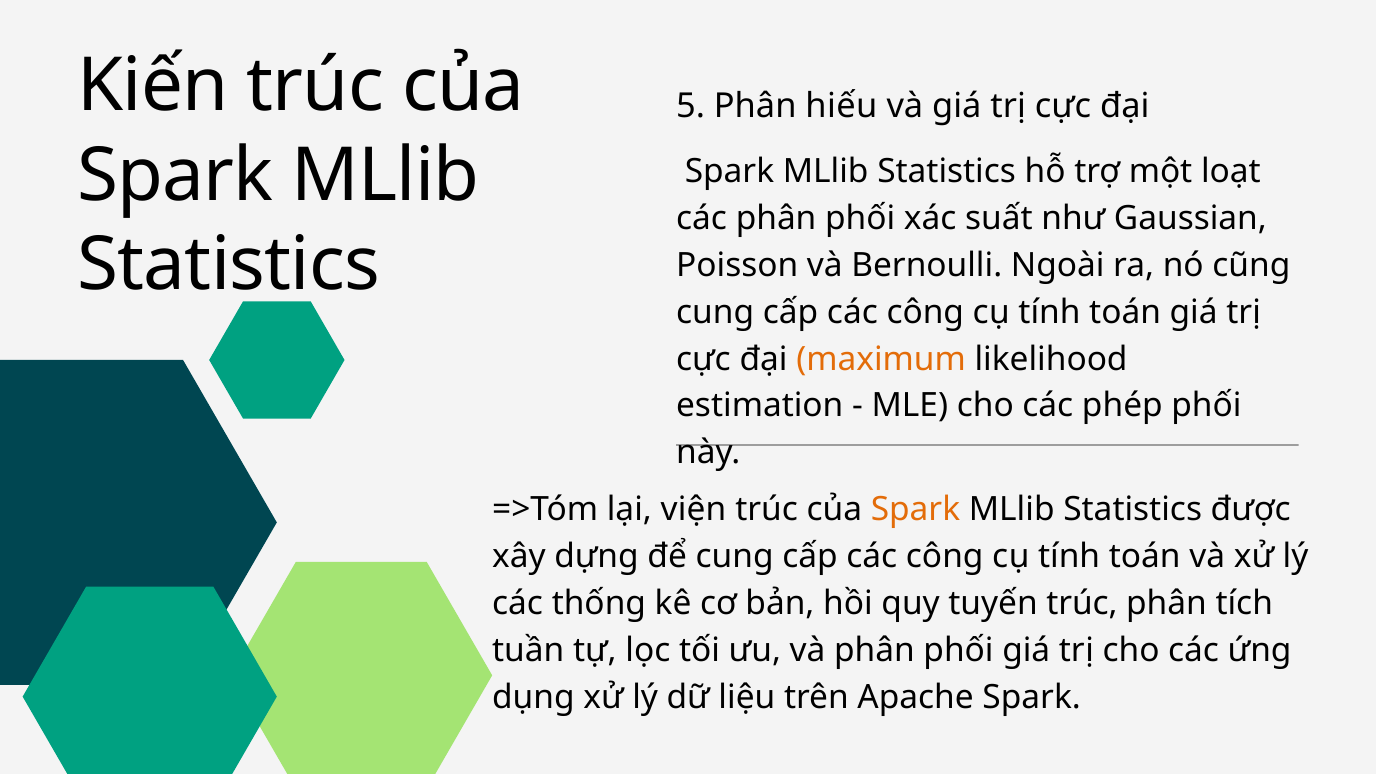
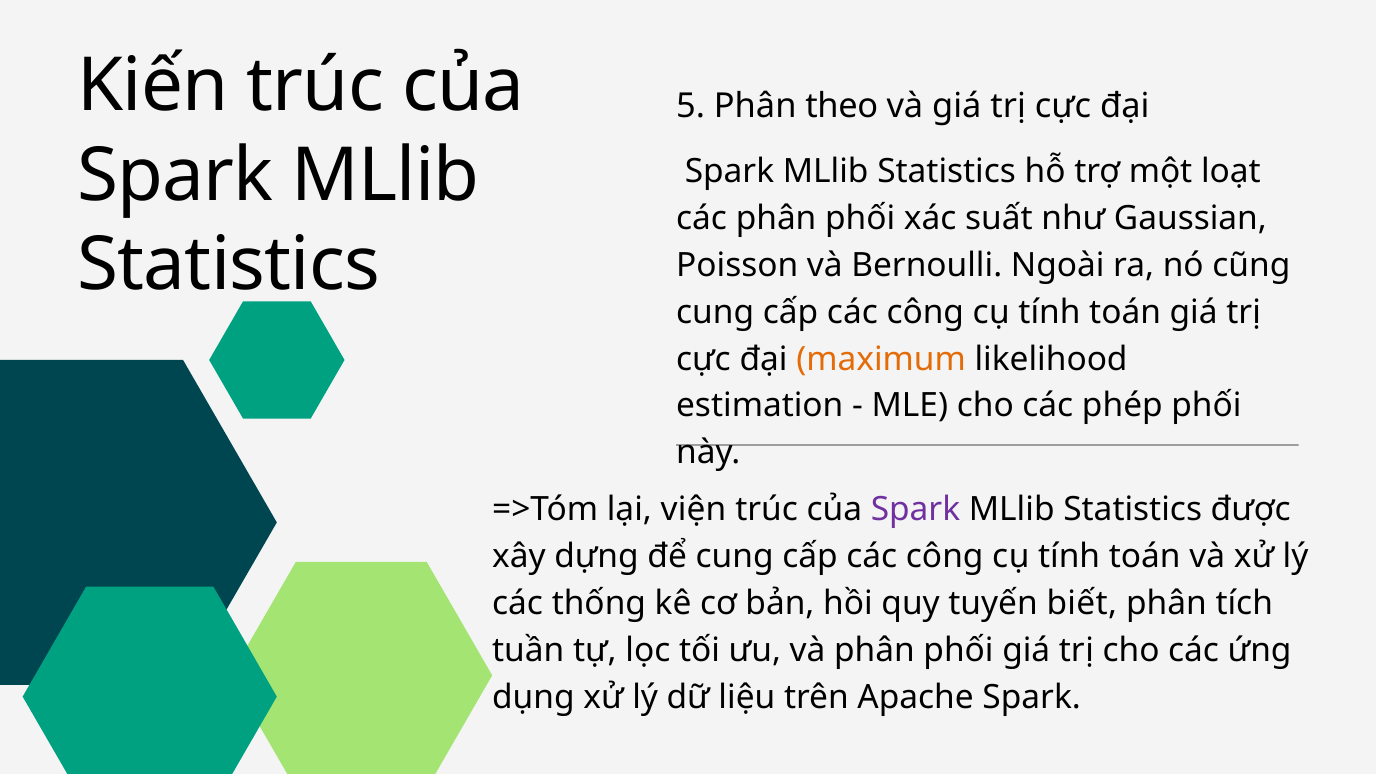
hiếu: hiếu -> theo (842, 106)
Spark colour: orange -> purple (915, 510)
tuyến trúc: trúc -> biết (1082, 604)
